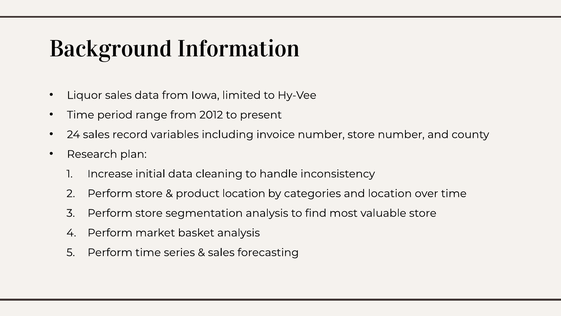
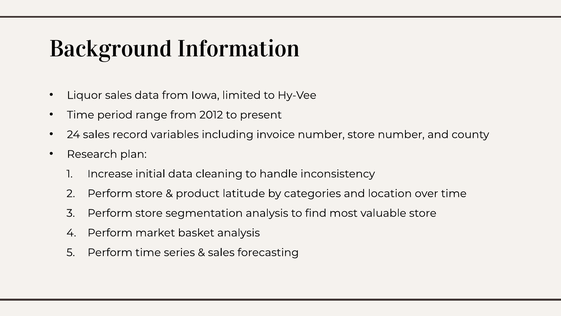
product location: location -> latitude (244, 193)
